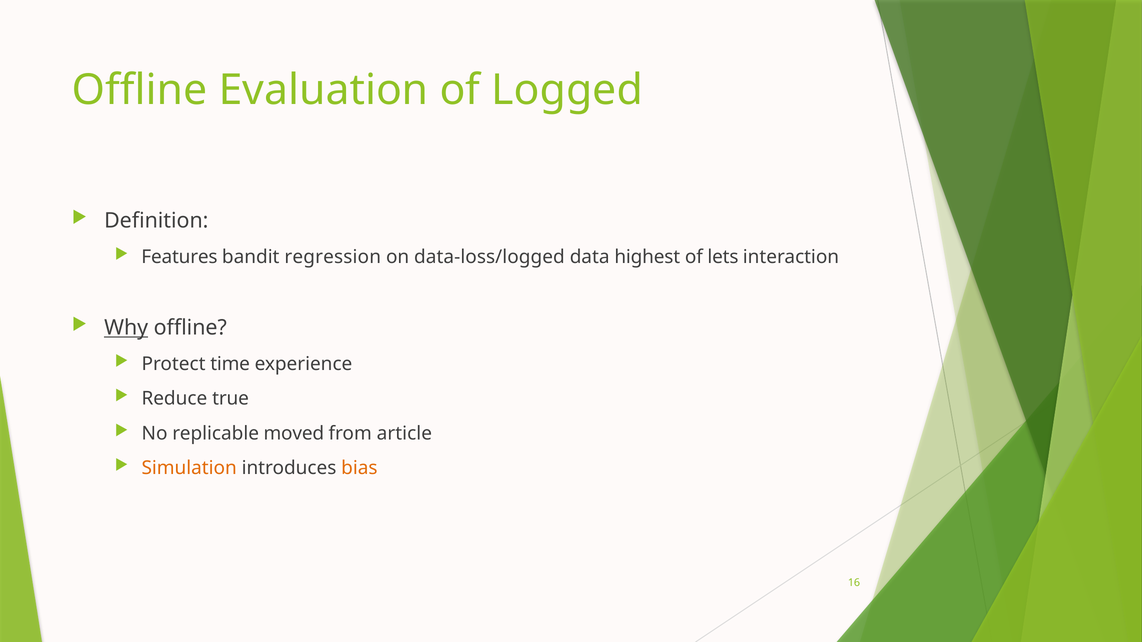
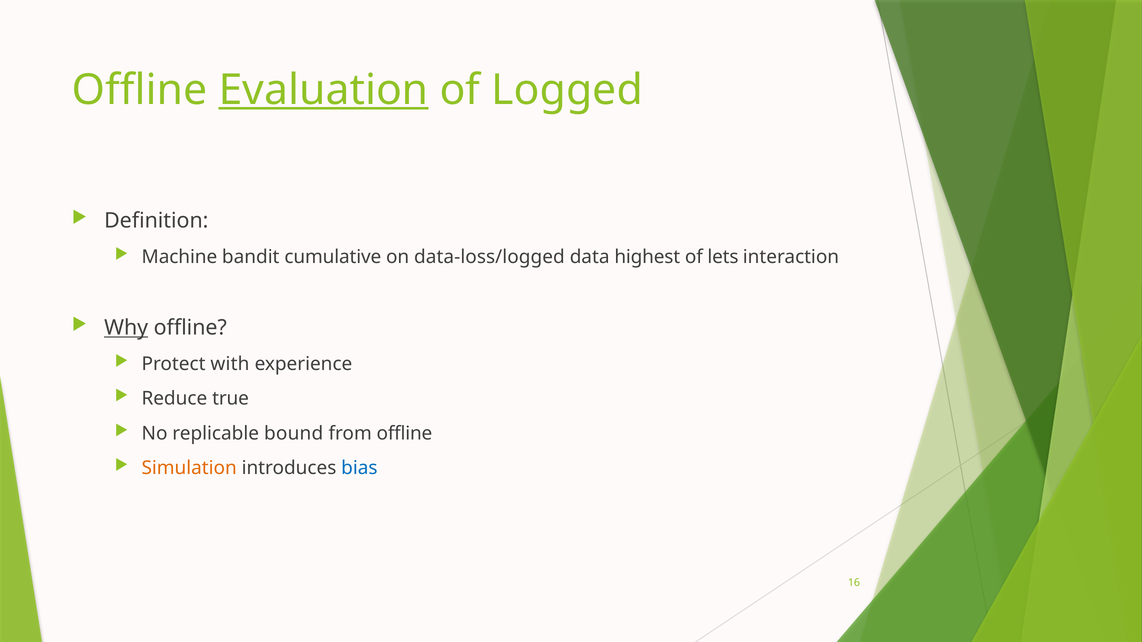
Evaluation underline: none -> present (323, 90)
Features: Features -> Machine (179, 257)
regression: regression -> cumulative (333, 257)
time: time -> with (230, 364)
moved: moved -> bound (294, 434)
from article: article -> offline (404, 434)
bias colour: orange -> blue (359, 468)
